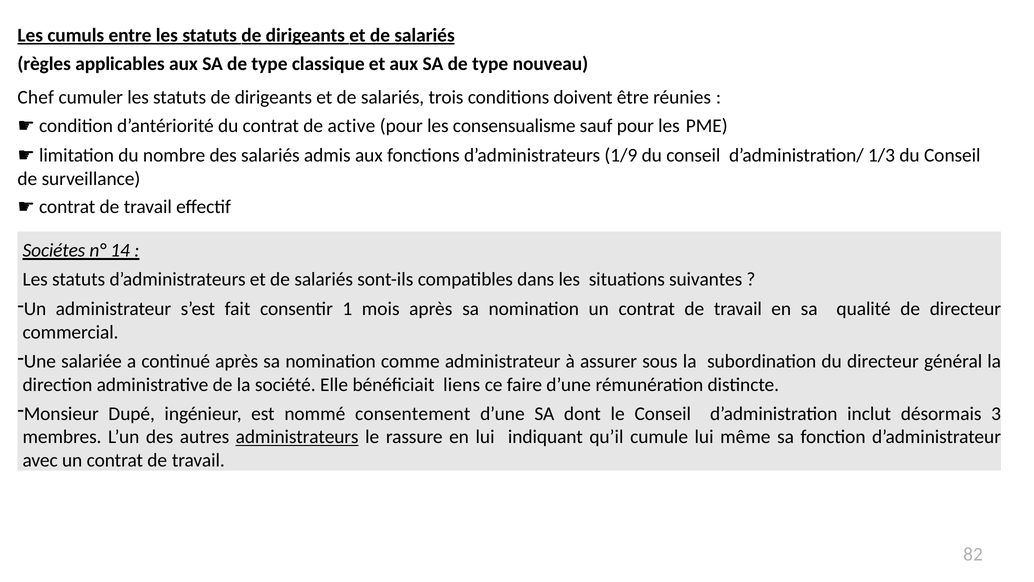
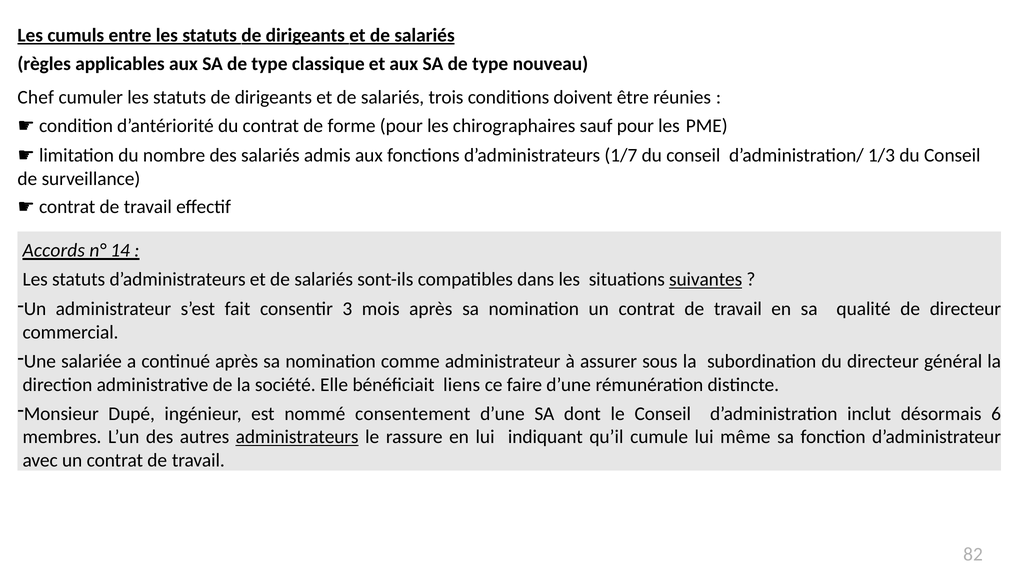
active: active -> forme (352, 126)
consensualisme: consensualisme -> chirographaires (514, 126)
1/9: 1/9 -> 1/7 (621, 155)
Sociétes: Sociétes -> Accords (54, 250)
suivantes underline: none -> present (706, 279)
1: 1 -> 3 (347, 309)
3: 3 -> 6 (996, 413)
